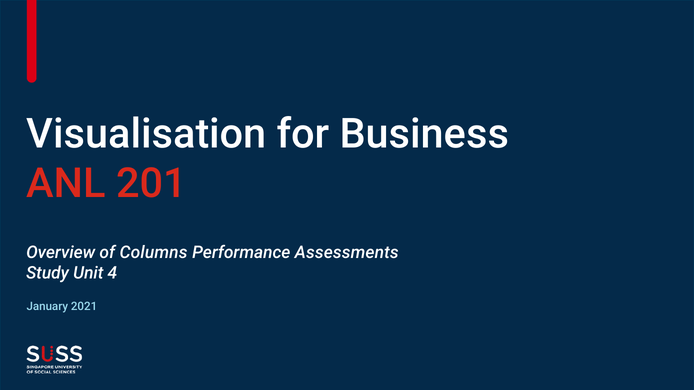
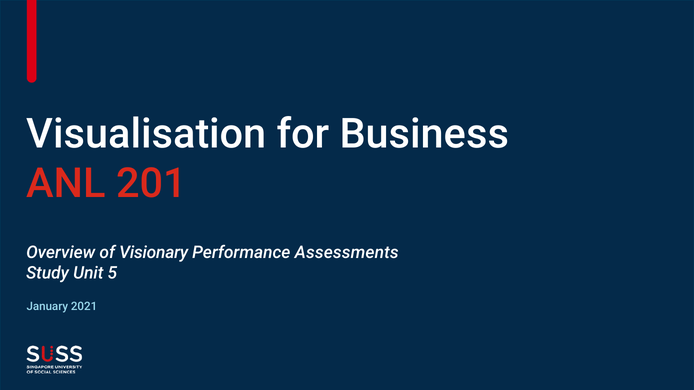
Columns: Columns -> Visionary (154, 253)
4: 4 -> 5 (112, 273)
